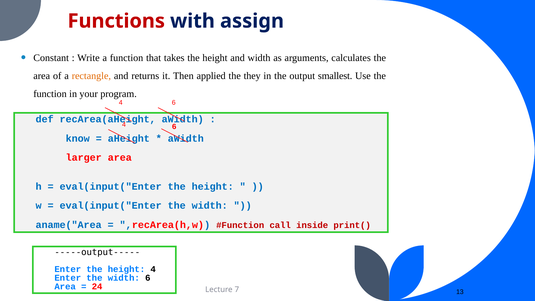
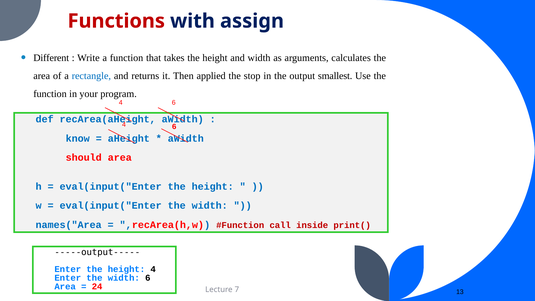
Constant: Constant -> Different (51, 58)
rectangle colour: orange -> blue (91, 76)
they: they -> stop (252, 76)
larger: larger -> should (84, 158)
aname("Area: aname("Area -> names("Area (69, 225)
